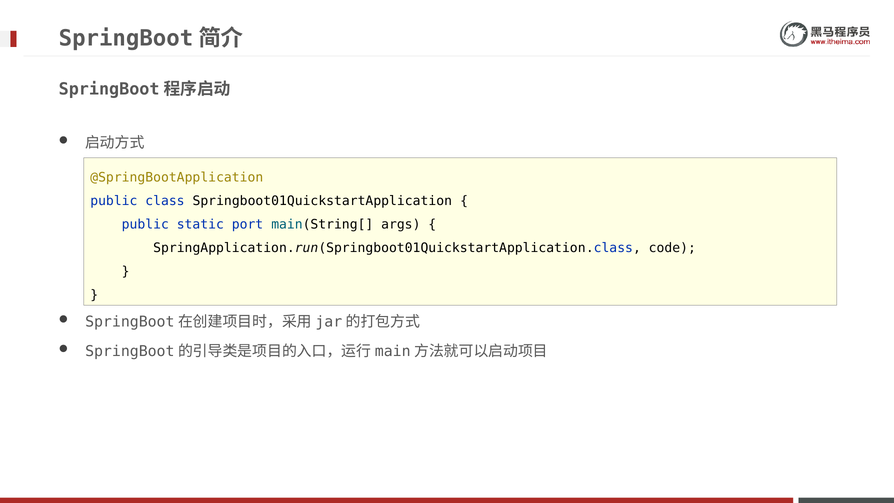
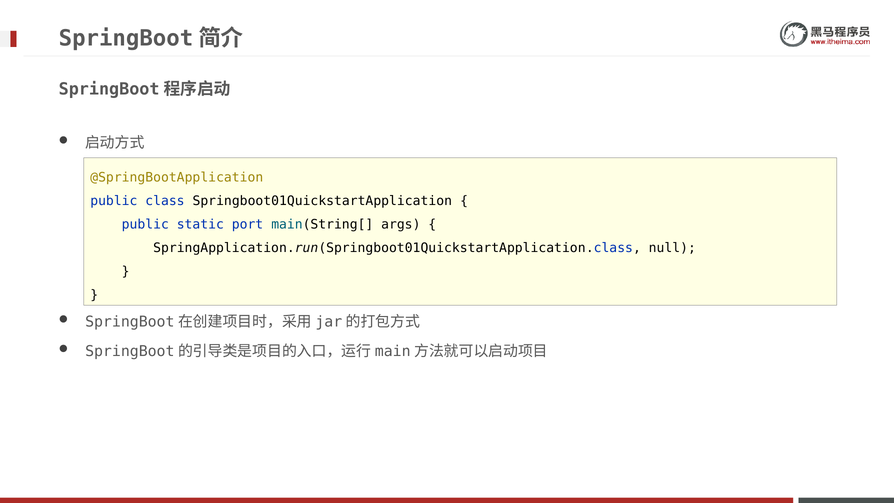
code: code -> null (672, 248)
